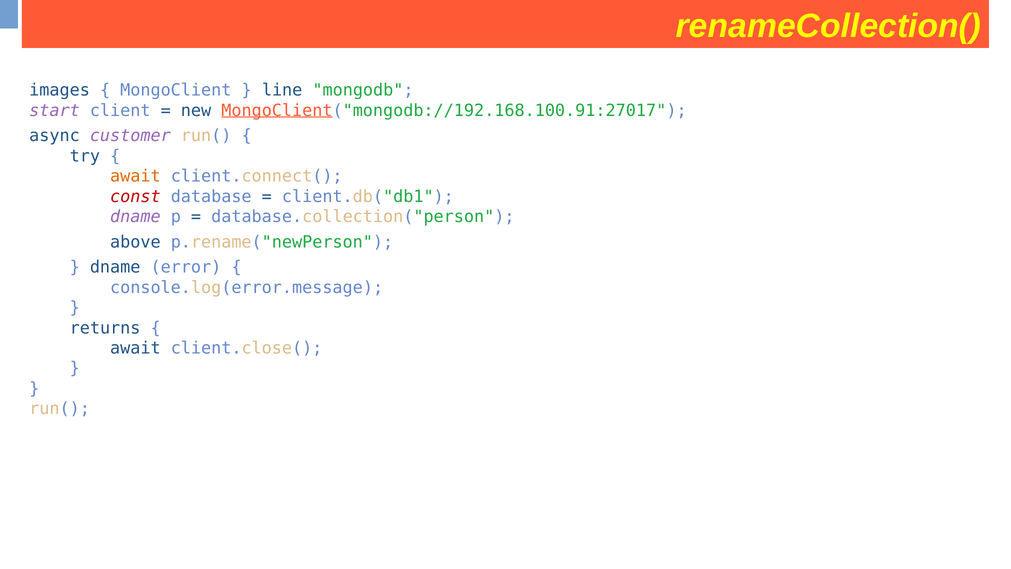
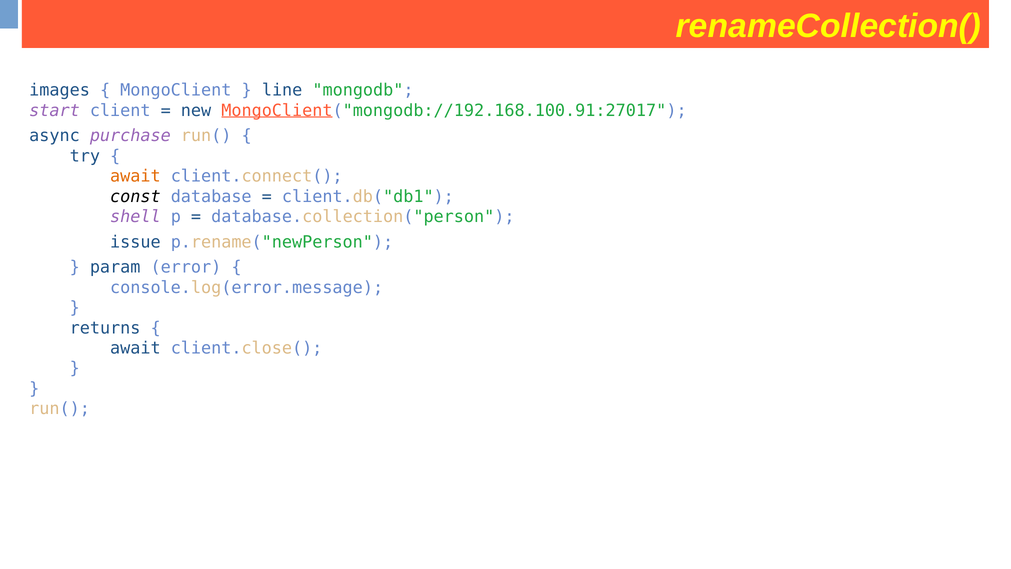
customer: customer -> purchase (130, 136)
const colour: red -> black (135, 196)
dname: dname -> shell (135, 217)
above: above -> issue (135, 242)
dname: dname -> param (115, 267)
